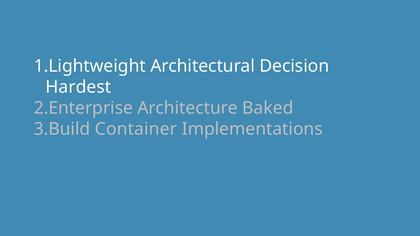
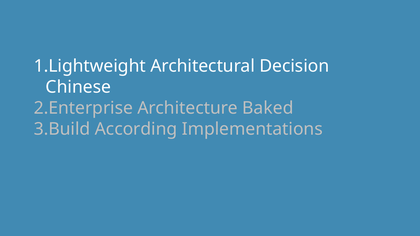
Hardest: Hardest -> Chinese (78, 87)
Container: Container -> According (136, 129)
